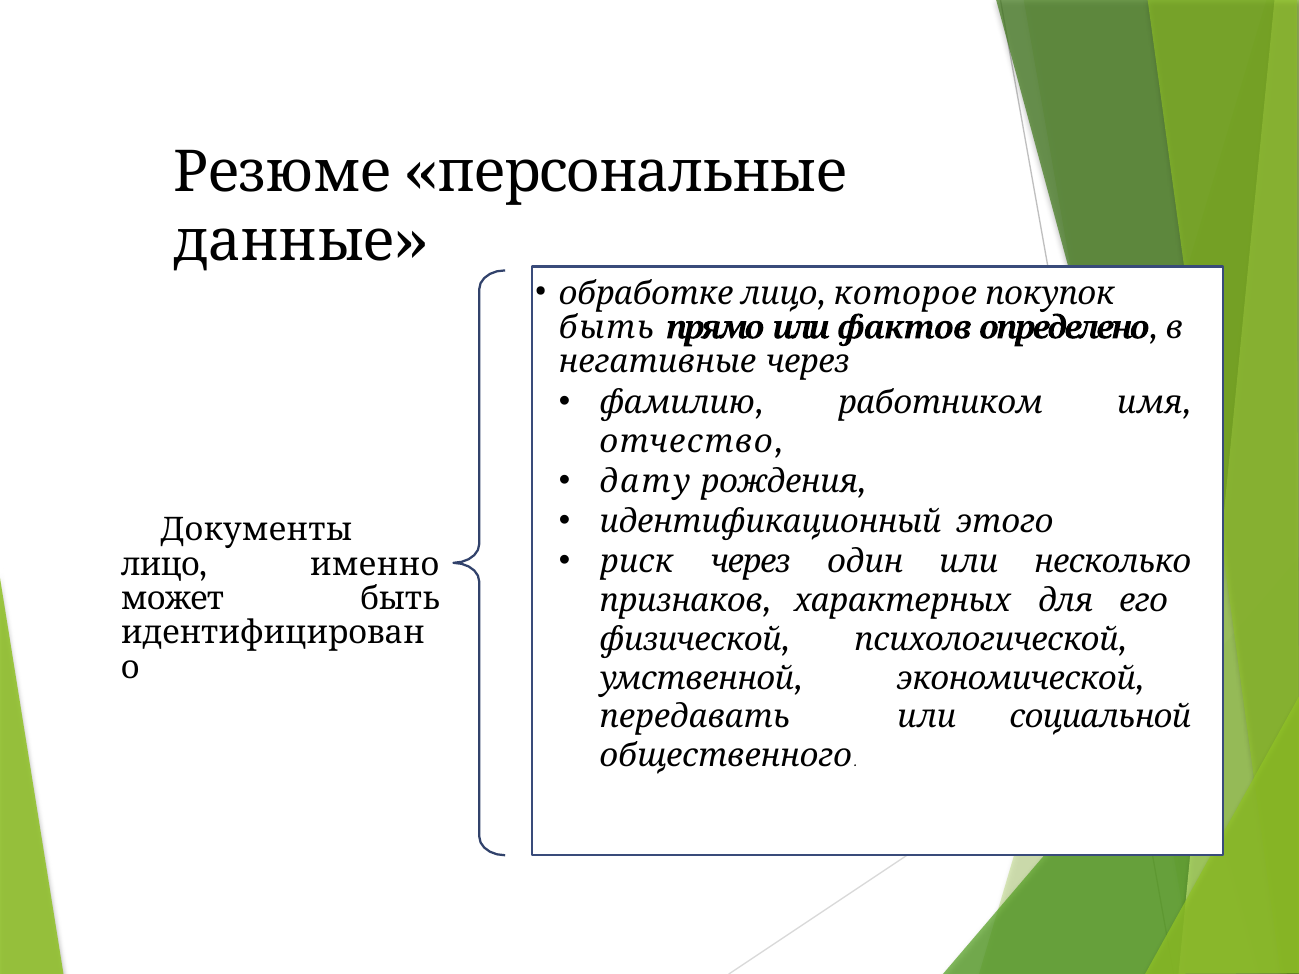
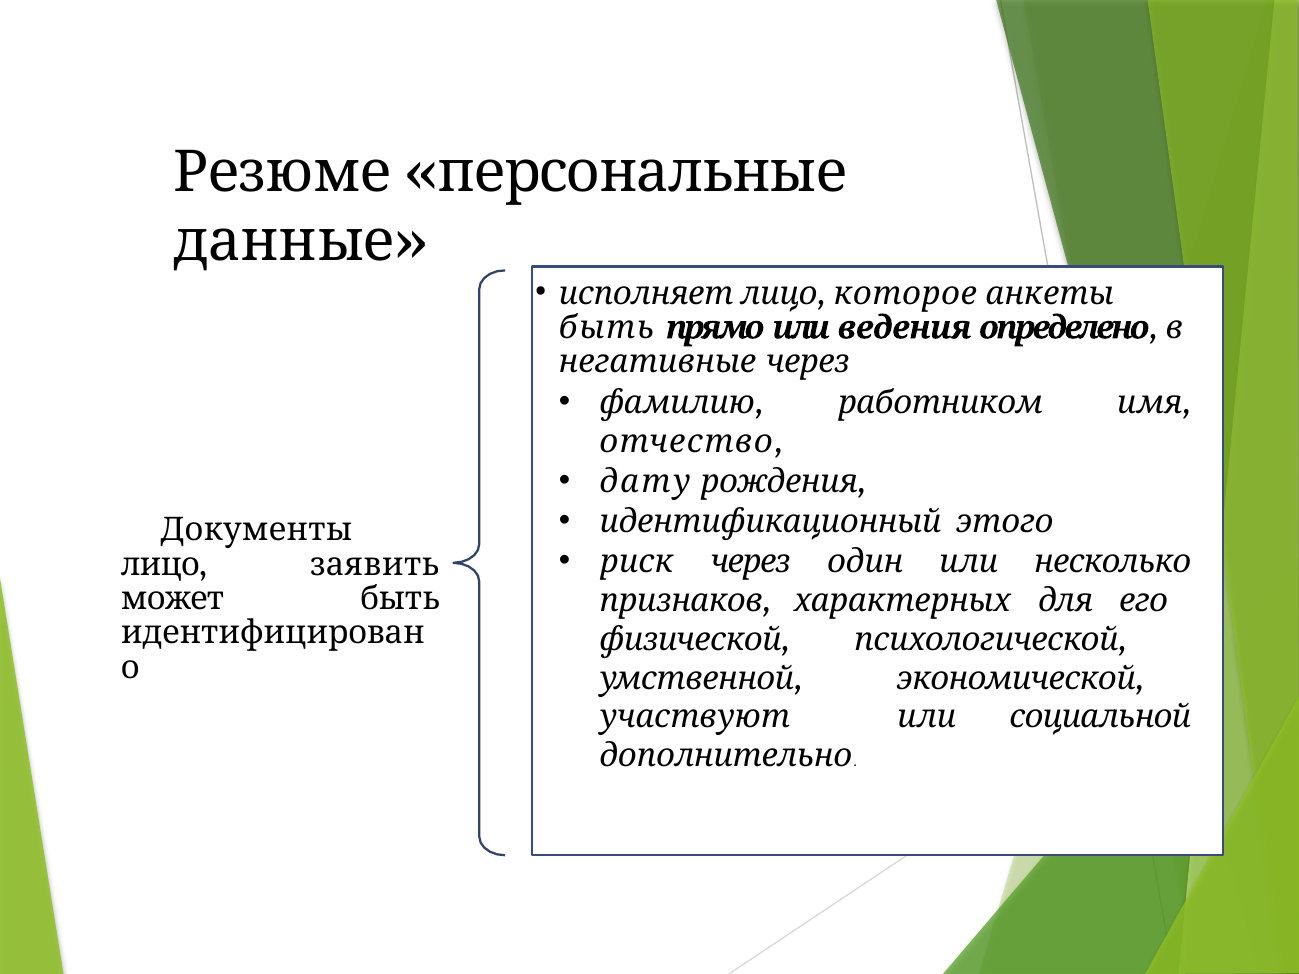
обработке: обработке -> исполняет (646, 294)
покупок: покупок -> анкеты (1050, 294)
фактов: фактов -> ведения (905, 328)
именно: именно -> заявить (375, 565)
передавать: передавать -> участвуют (695, 717)
общественного: общественного -> дополнительно (726, 756)
